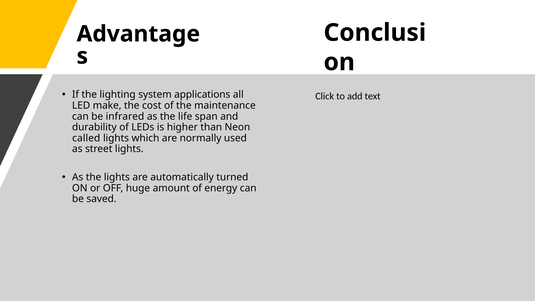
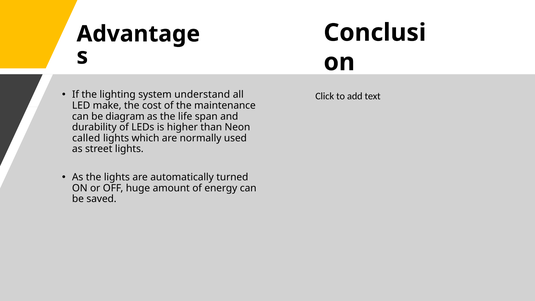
applications: applications -> understand (202, 95)
infrared: infrared -> diagram (125, 116)
